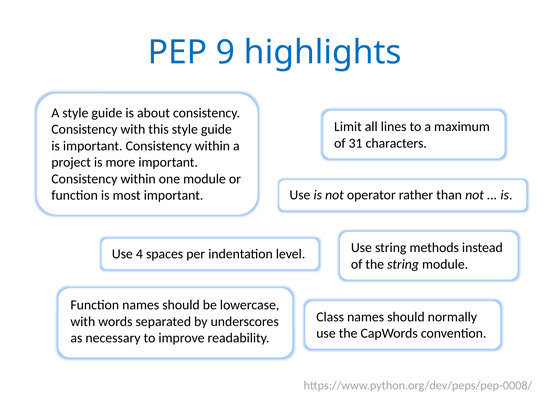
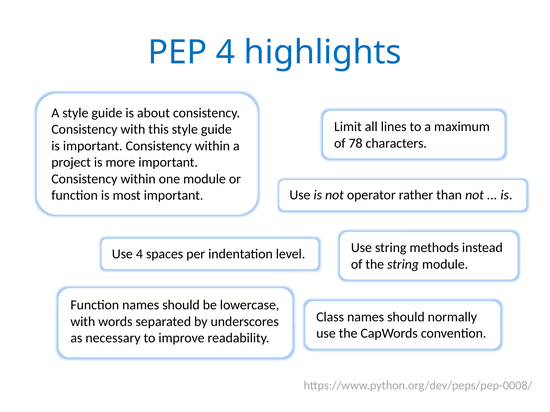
PEP 9: 9 -> 4 (226, 52)
31: 31 -> 78 (356, 143)
